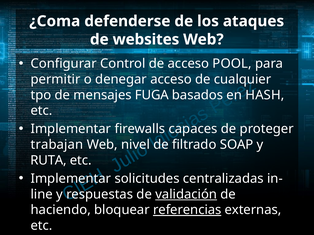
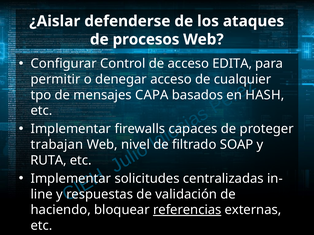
¿Coma: ¿Coma -> ¿Aislar (55, 21)
websites: websites -> procesos (146, 40)
POOL: POOL -> EDITA (232, 64)
FUGA: FUGA -> CAPA (152, 95)
validación underline: present -> none (186, 195)
